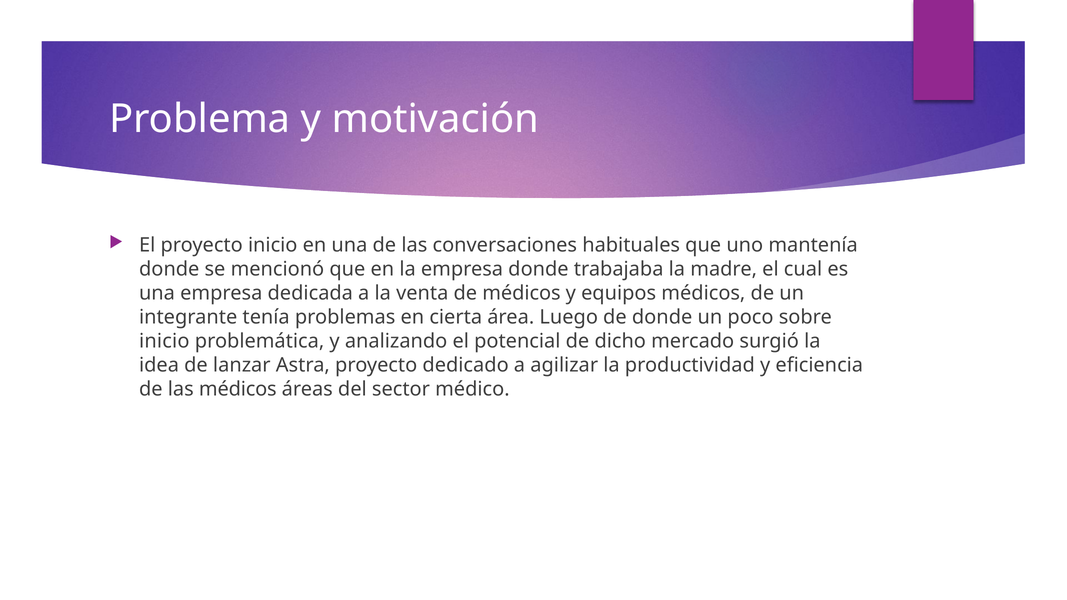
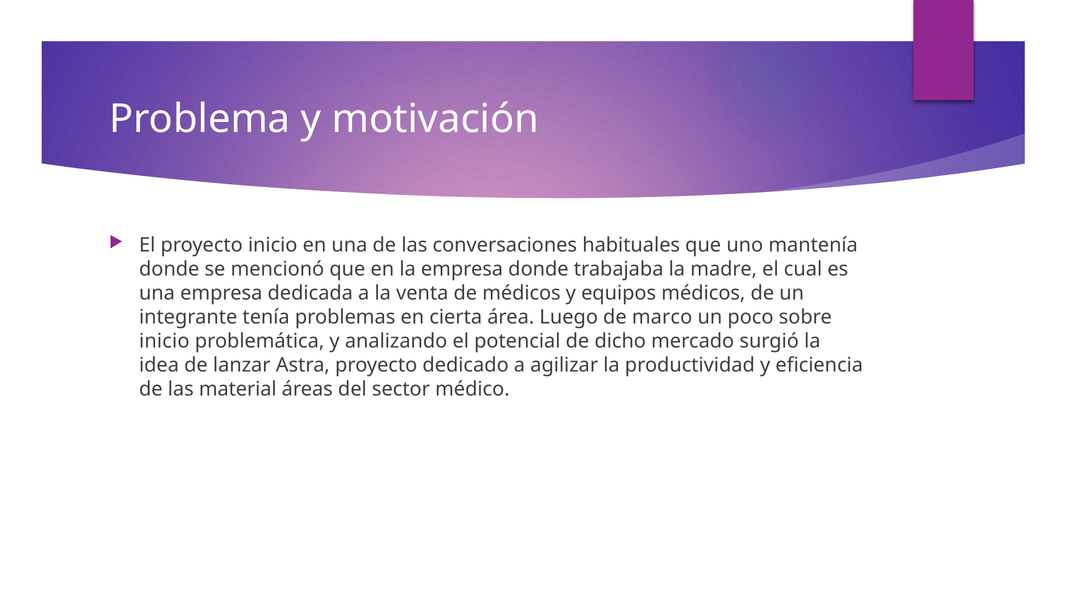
de donde: donde -> marco (662, 317)
las médicos: médicos -> material (238, 389)
